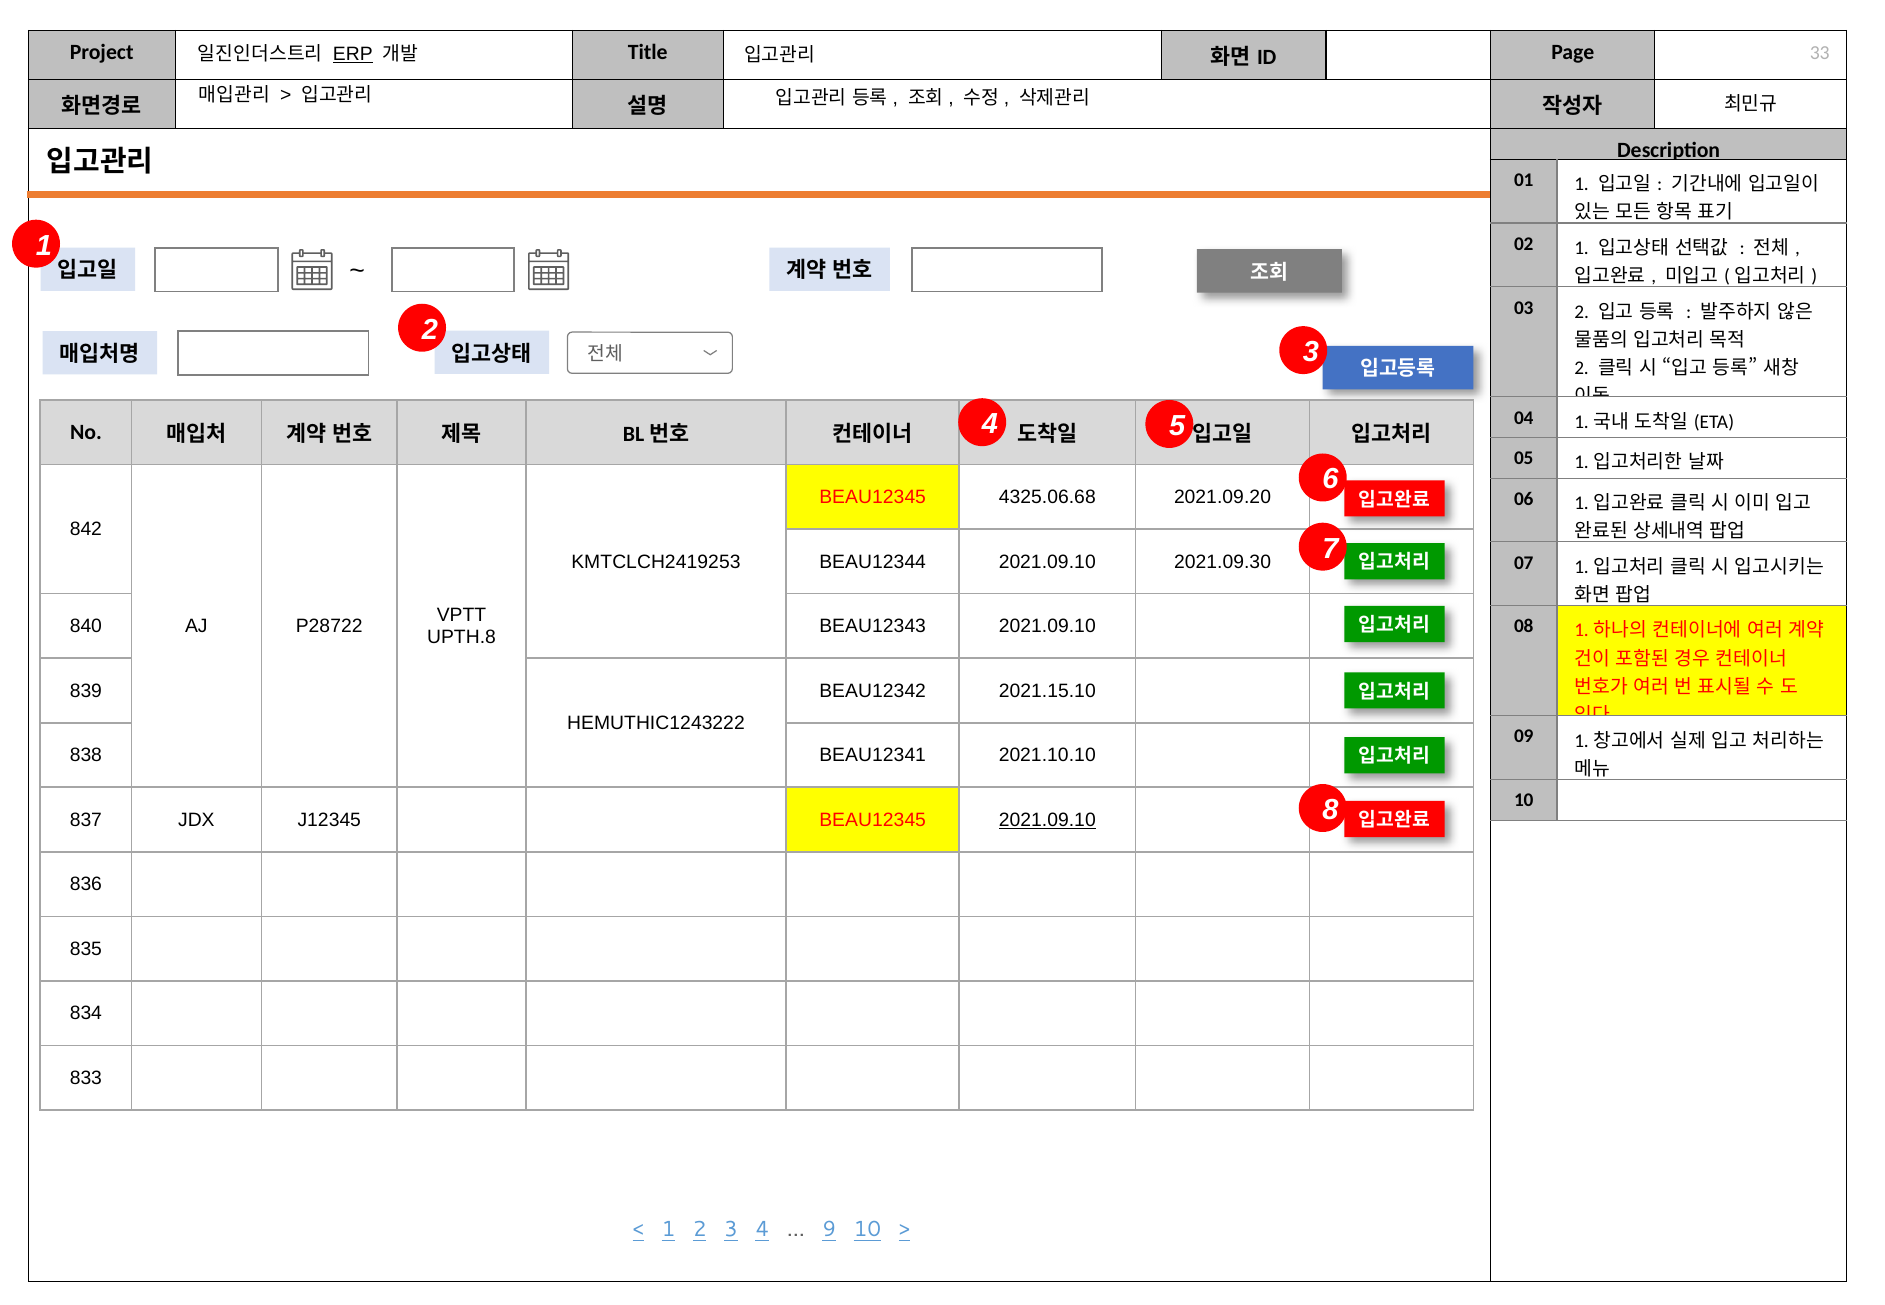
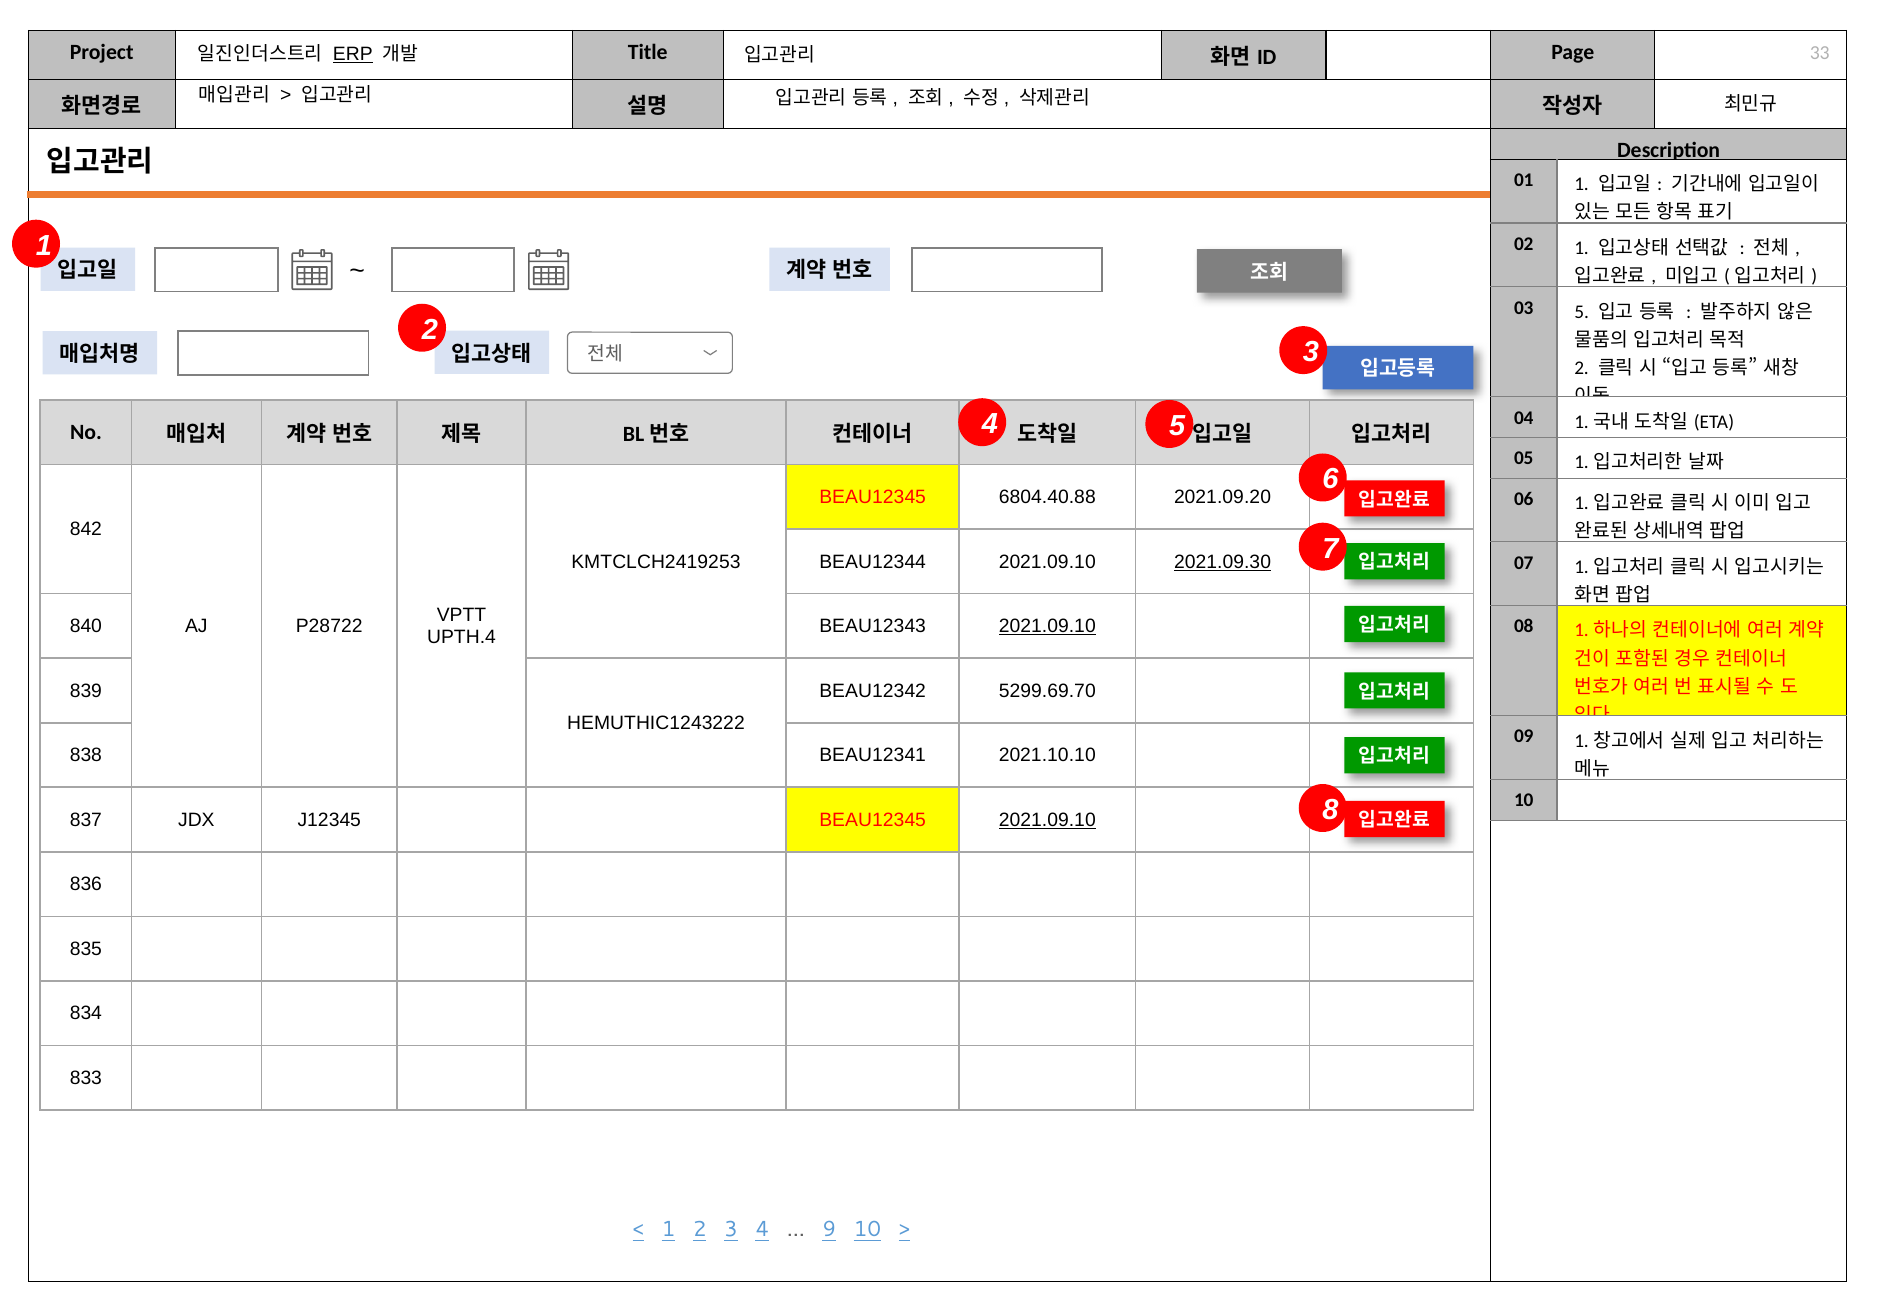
03 2: 2 -> 5 (1582, 312)
4325.06.68: 4325.06.68 -> 6804.40.88 (1047, 497)
2021.09.30 underline: none -> present (1223, 562)
2021.09.10 underline: none -> present (1047, 626)
UPTH.8: UPTH.8 -> UPTH.4 (461, 637)
2021.15.10: 2021.15.10 -> 5299.69.70 (1047, 691)
